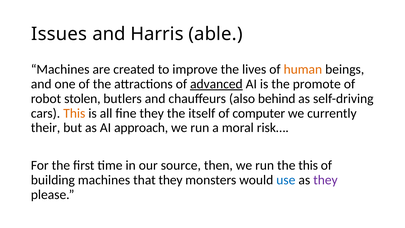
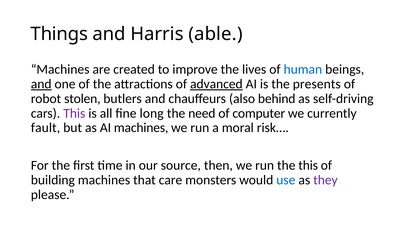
Issues: Issues -> Things (59, 34)
human colour: orange -> blue (303, 69)
and underline: none -> present (41, 84)
promote: promote -> presents (317, 84)
This colour: orange -> purple (74, 113)
fine they: they -> long (152, 113)
itself: itself -> need (202, 113)
their: their -> fault (46, 128)
AI approach: approach -> machines (141, 128)
that they: they -> care (171, 180)
